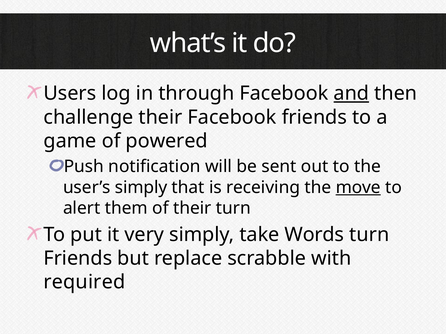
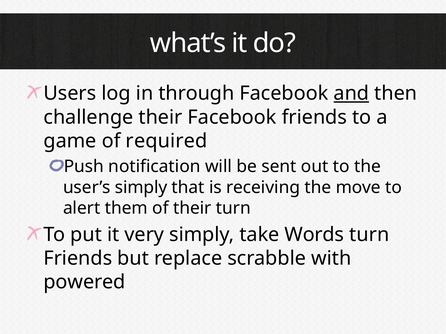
powered: powered -> required (167, 141)
move underline: present -> none (358, 188)
required: required -> powered (85, 282)
